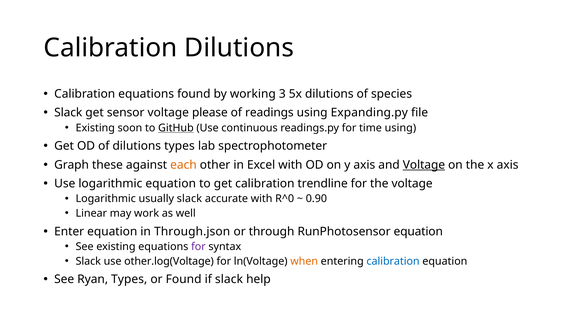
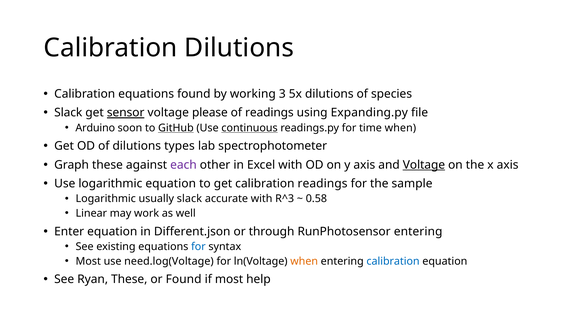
sensor underline: none -> present (126, 113)
Existing: Existing -> Arduino (95, 128)
continuous underline: none -> present (250, 128)
time using: using -> when (400, 128)
each colour: orange -> purple (183, 165)
calibration trendline: trendline -> readings (323, 184)
the voltage: voltage -> sample (412, 184)
R^0: R^0 -> R^3 (285, 199)
0.90: 0.90 -> 0.58 (316, 199)
Through.json: Through.json -> Different.json (192, 232)
RunPhotosensor equation: equation -> entering (418, 232)
for colour: purple -> blue (198, 247)
Slack: Slack -> Most (88, 261)
other.log(Voltage: other.log(Voltage -> need.log(Voltage (169, 261)
Ryan Types: Types -> These (129, 279)
if slack: slack -> most (229, 279)
